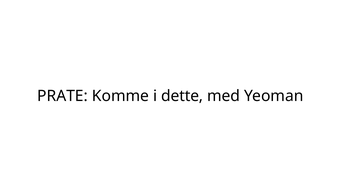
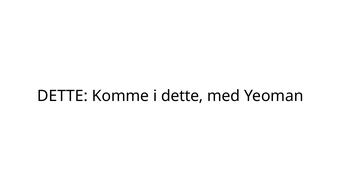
PRATE: PRATE -> DETTE (62, 96)
